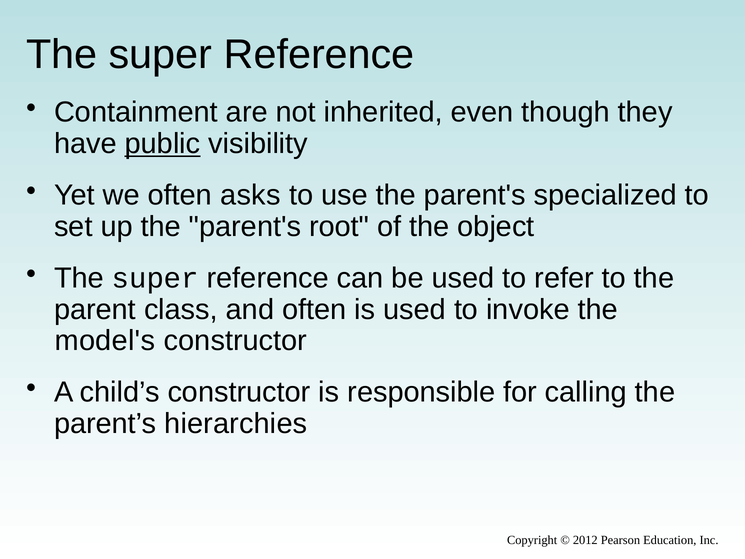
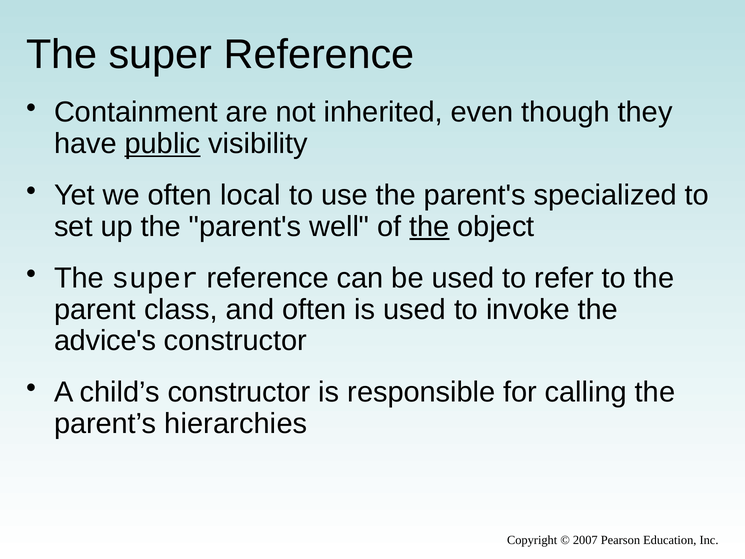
asks: asks -> local (250, 195)
root: root -> well (339, 227)
the underline: none -> present (429, 227)
model's: model's -> advice's (105, 341)
2012: 2012 -> 2007 (585, 540)
